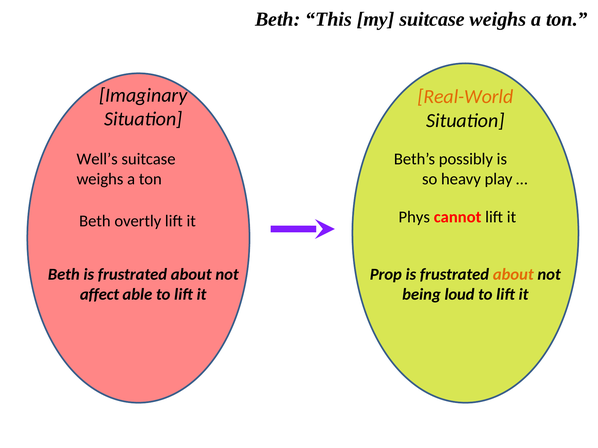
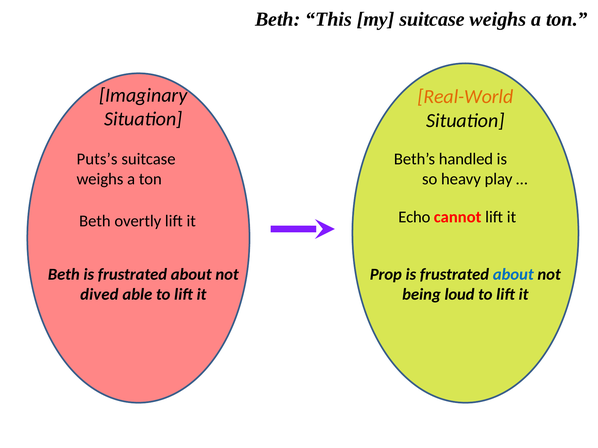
Well’s: Well’s -> Puts’s (97, 159)
possibly: possibly -> handled (466, 159)
Phys: Phys -> Echo (414, 217)
about colour: orange -> blue (513, 275)
affect: affect -> dived (99, 295)
